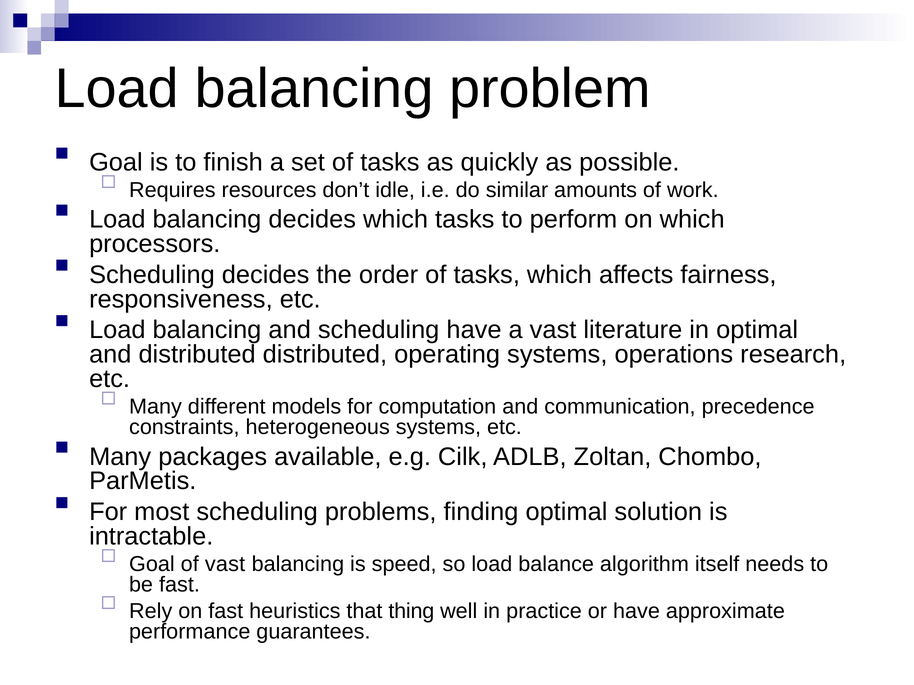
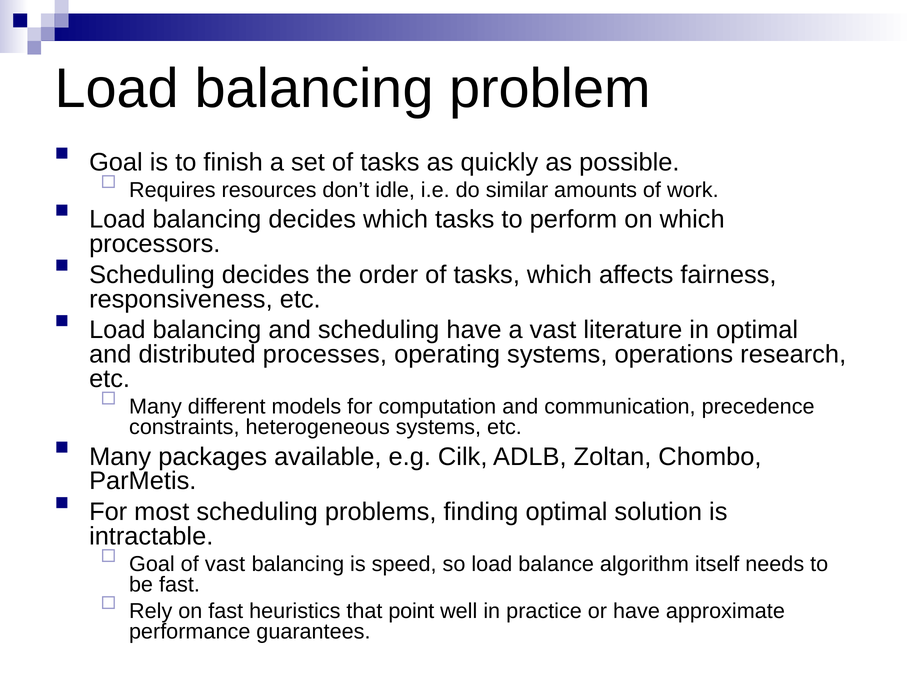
distributed distributed: distributed -> processes (325, 355)
thing: thing -> point (411, 612)
